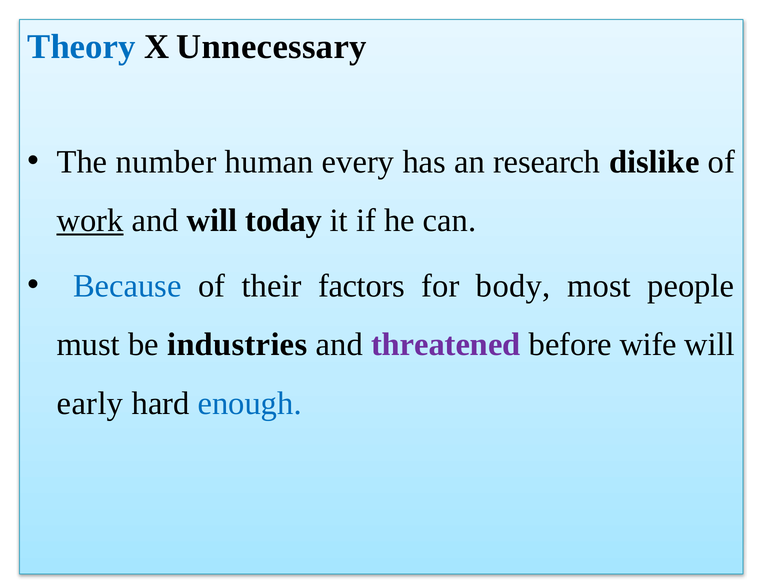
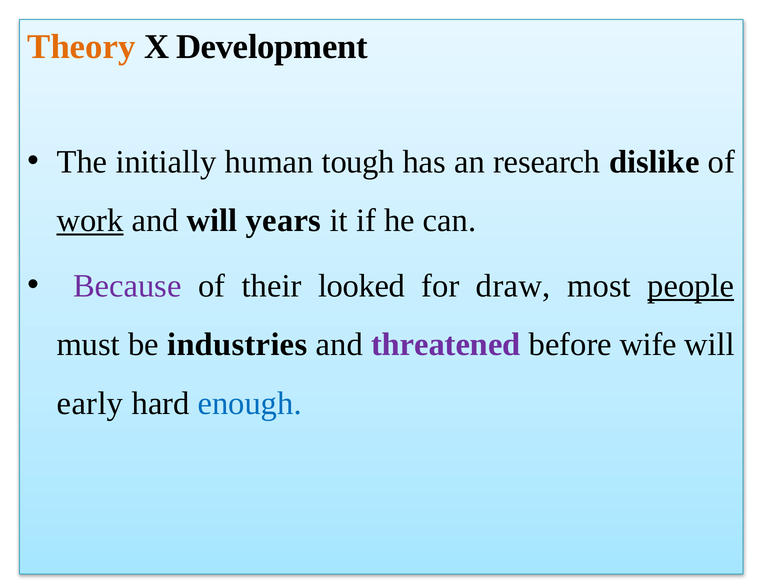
Theory colour: blue -> orange (81, 47)
Unnecessary: Unnecessary -> Development (272, 47)
number: number -> initially (166, 162)
every: every -> tough (358, 162)
today: today -> years (283, 220)
Because colour: blue -> purple (127, 286)
factors: factors -> looked (362, 286)
body: body -> draw (513, 286)
people underline: none -> present (691, 286)
